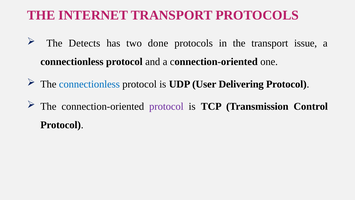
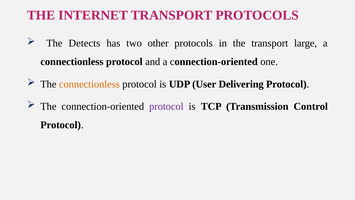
done: done -> other (158, 43)
issue: issue -> large (306, 43)
connectionless colour: blue -> orange (89, 84)
